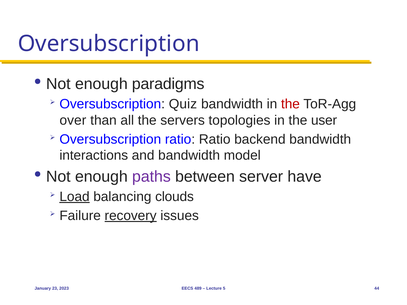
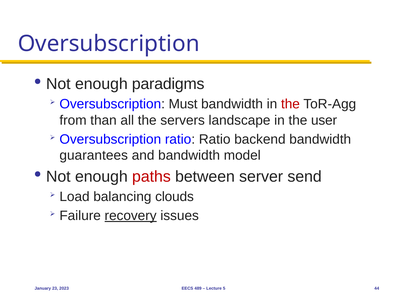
Quiz: Quiz -> Must (183, 104)
over: over -> from (73, 120)
topologies: topologies -> landscape (240, 120)
interactions: interactions -> guarantees (94, 156)
paths colour: purple -> red (151, 177)
have: have -> send (305, 177)
Load underline: present -> none (75, 197)
